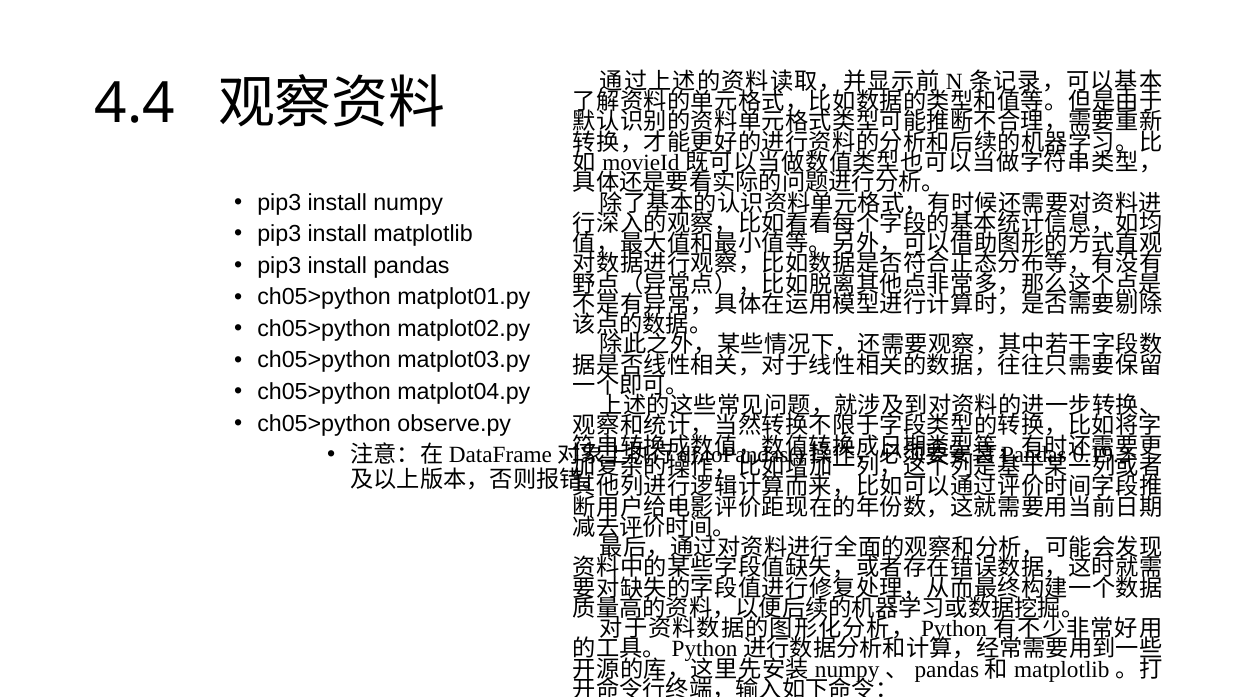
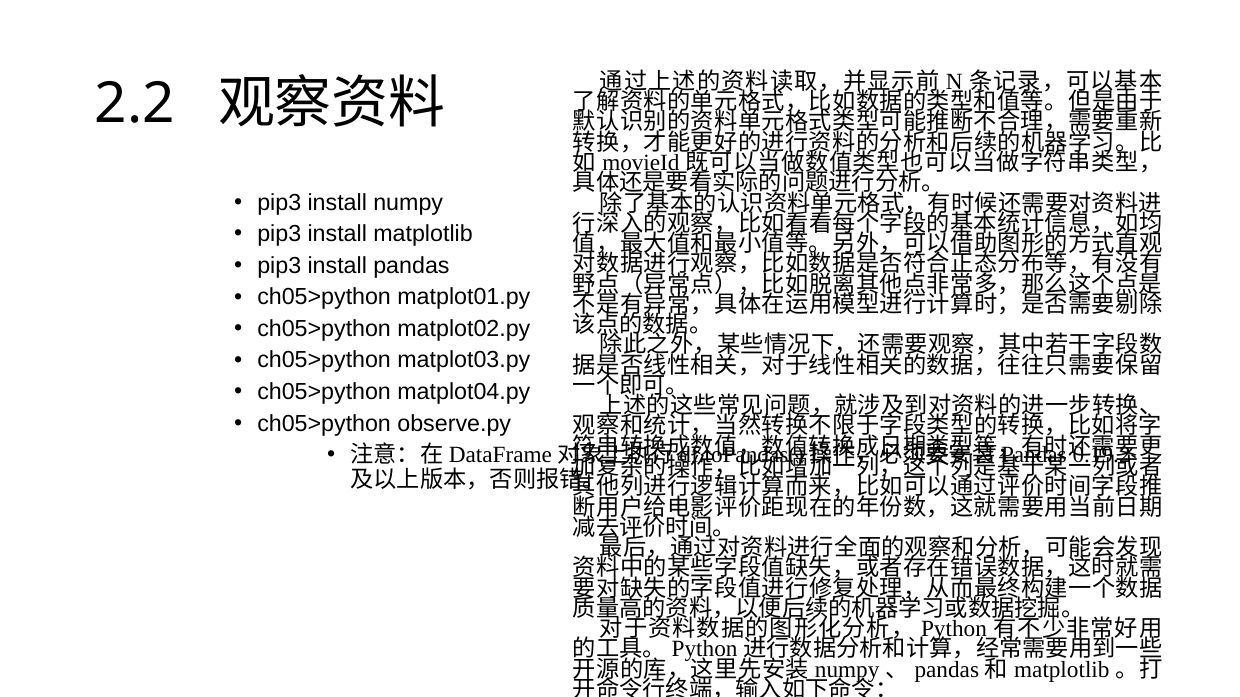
4.4: 4.4 -> 2.2 (135, 104)
